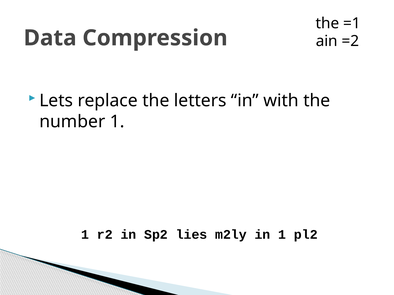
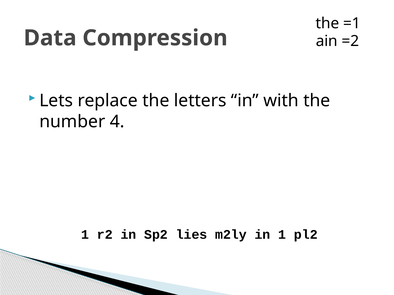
number 1: 1 -> 4 (117, 122)
